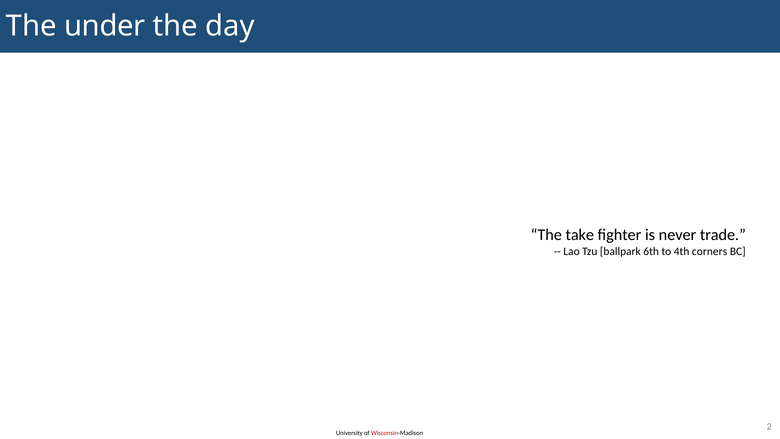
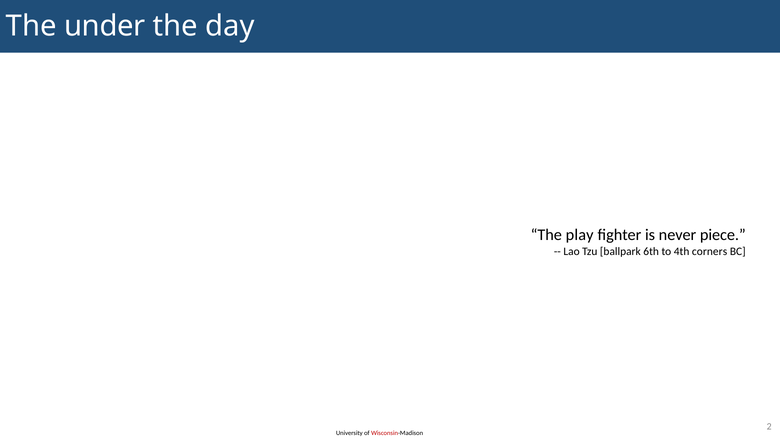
take: take -> play (580, 235)
trade: trade -> piece (723, 235)
